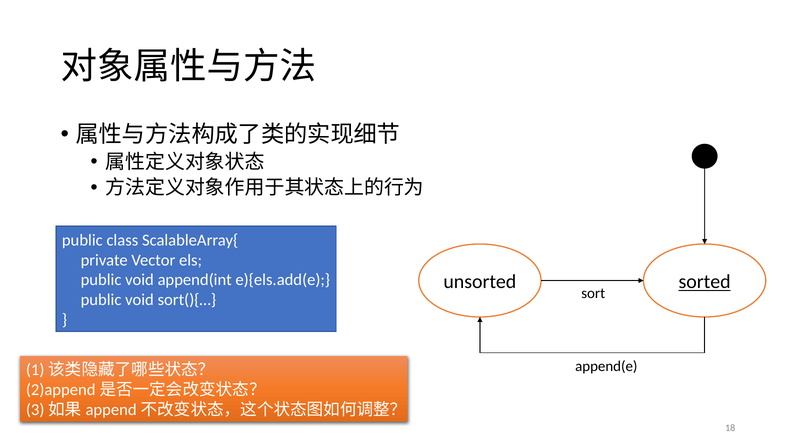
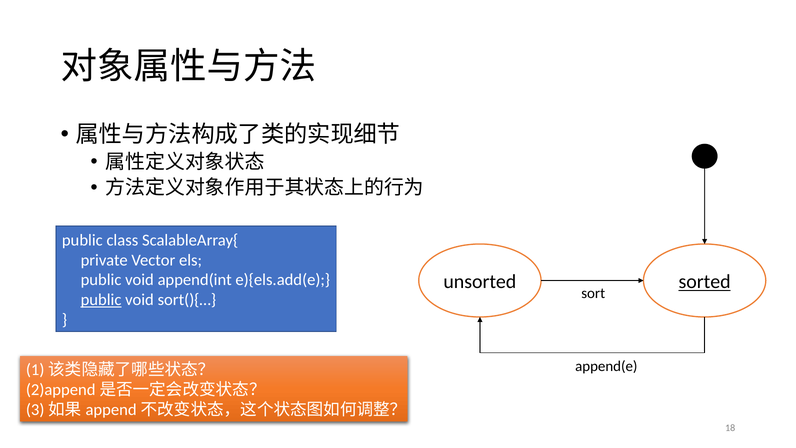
public underline: none -> present (101, 300)
